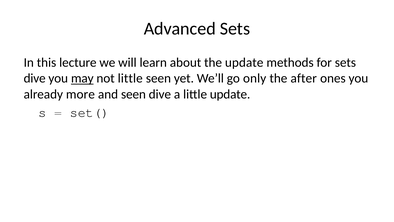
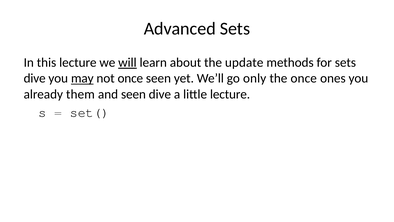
will underline: none -> present (127, 62)
not little: little -> once (130, 78)
the after: after -> once (304, 78)
more: more -> them (80, 94)
little update: update -> lecture (230, 94)
